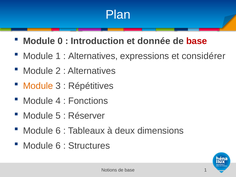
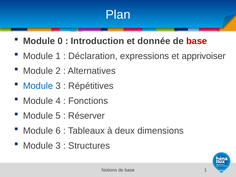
Alternatives: Alternatives -> Déclaration (93, 56)
considérer: considérer -> apprivoiser (204, 56)
Module colour: orange -> blue (38, 86)
6: 6 -> 3 (58, 146)
